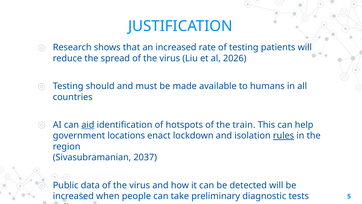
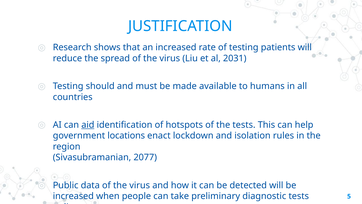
2026: 2026 -> 2031 (235, 58)
the train: train -> tests (244, 125)
rules underline: present -> none (284, 136)
2037: 2037 -> 2077 (145, 157)
